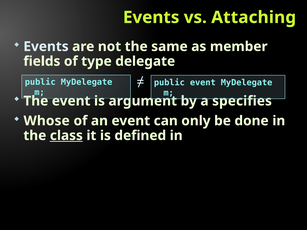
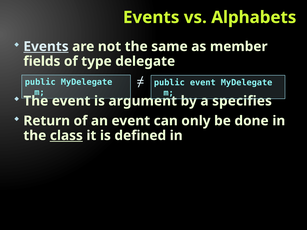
Attaching: Attaching -> Alphabets (254, 17)
Events underline: none -> present (46, 47)
Whose: Whose -> Return (47, 121)
